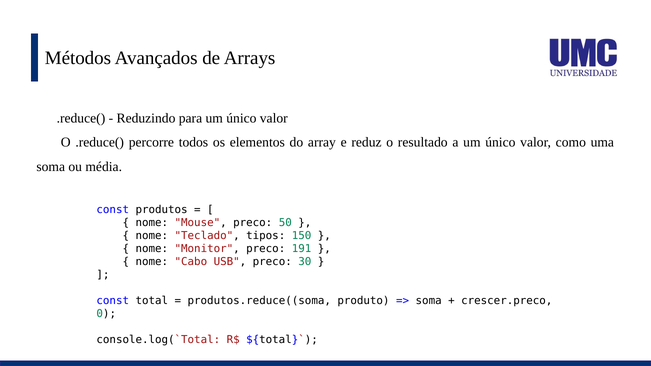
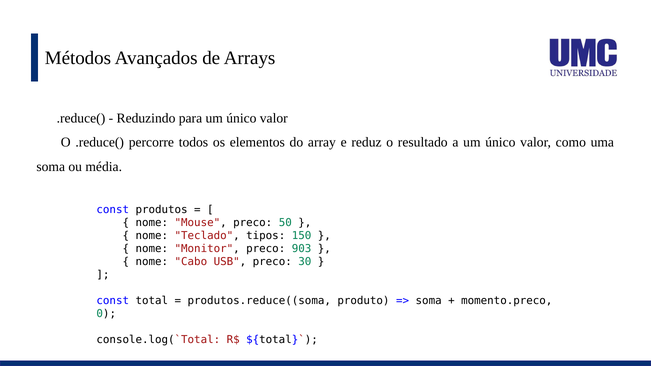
191: 191 -> 903 (302, 249)
crescer.preco: crescer.preco -> momento.preco (507, 301)
